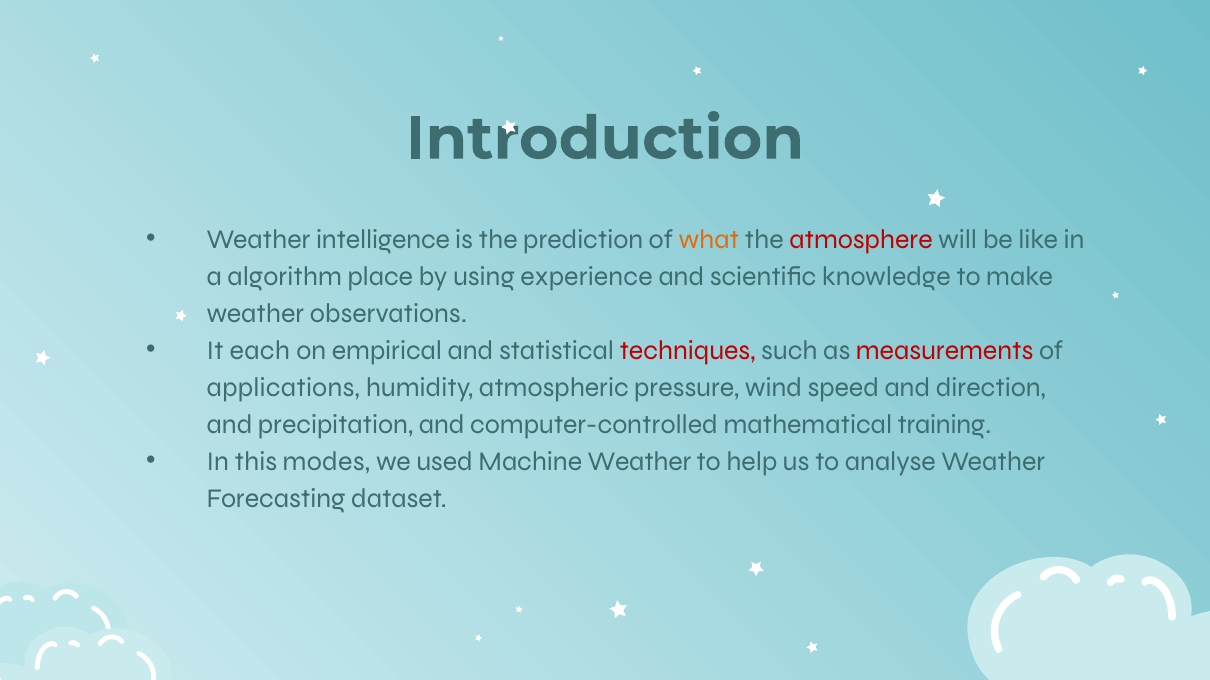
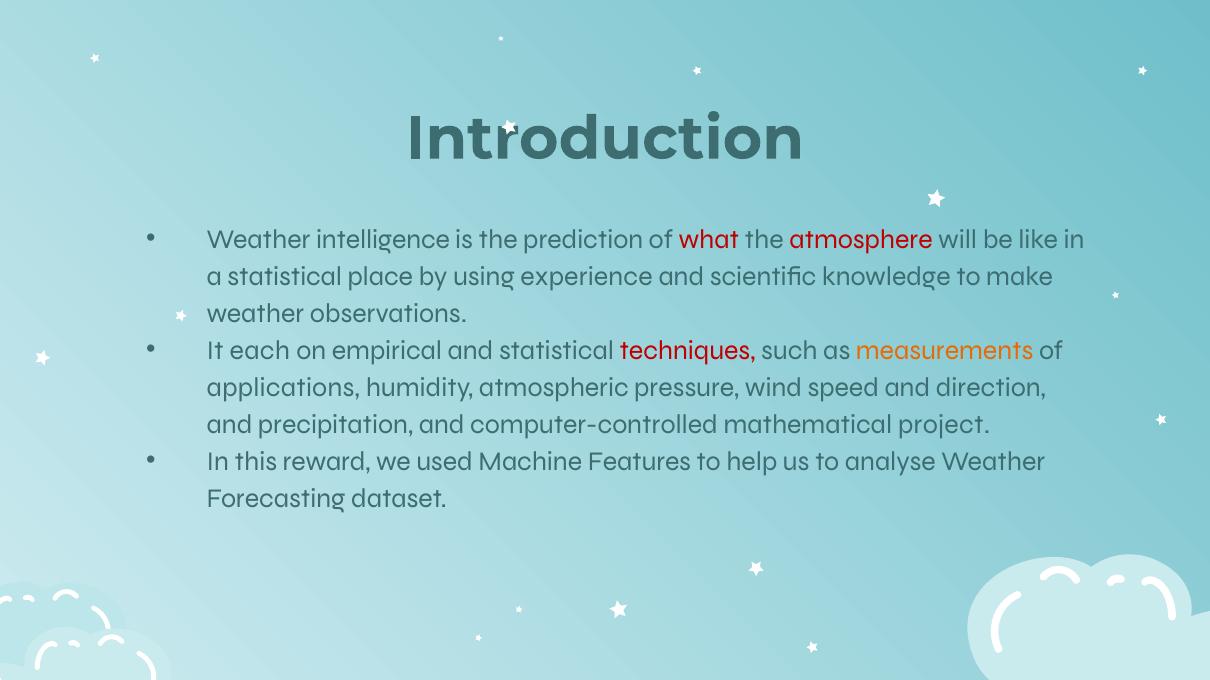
what colour: orange -> red (709, 240)
a algorithm: algorithm -> statistical (285, 277)
measurements colour: red -> orange (945, 351)
training: training -> project (944, 425)
modes: modes -> reward (327, 462)
Machine Weather: Weather -> Features (639, 462)
